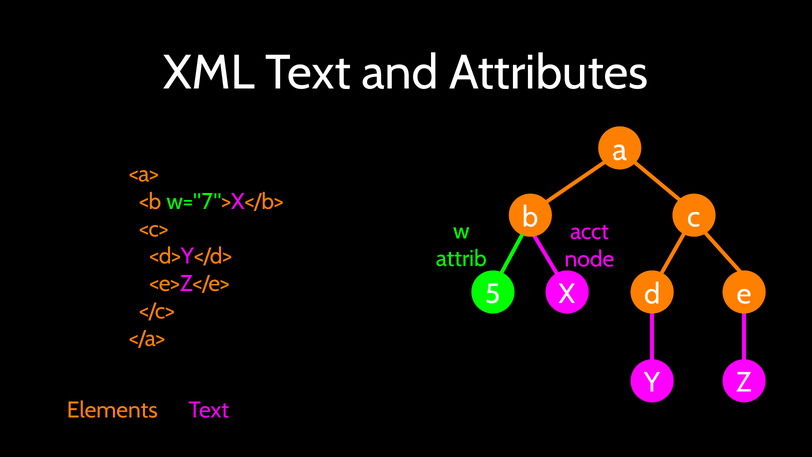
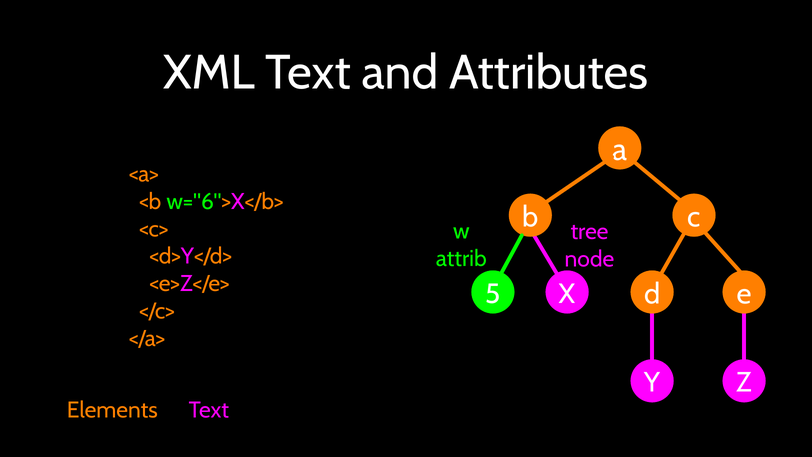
7: 7 -> 6 (207, 201)
acct: acct -> tree (589, 231)
